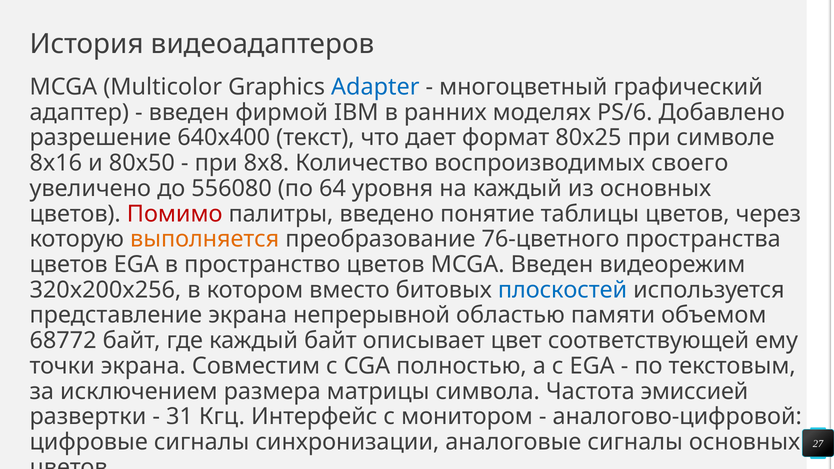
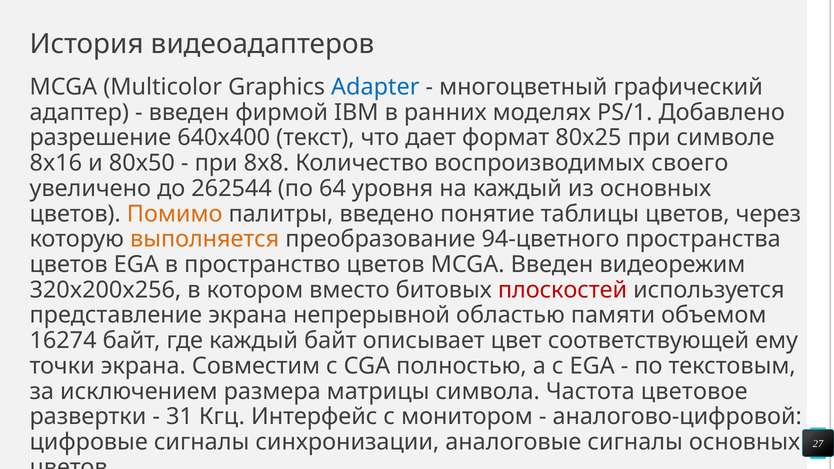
PS/6: PS/6 -> PS/1 (625, 112)
556080: 556080 -> 262544 (232, 188)
Помимо colour: red -> orange (175, 214)
76-цветного: 76-цветного -> 94-цветного (550, 239)
плоскостей colour: blue -> red (563, 290)
68772: 68772 -> 16274 (63, 341)
эмиссией: эмиссией -> цветовое (694, 391)
